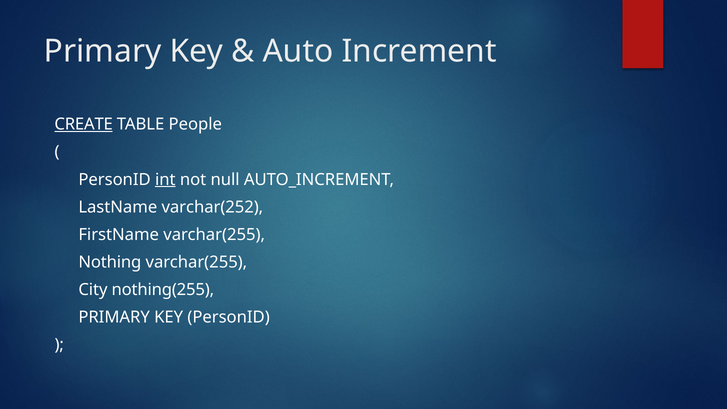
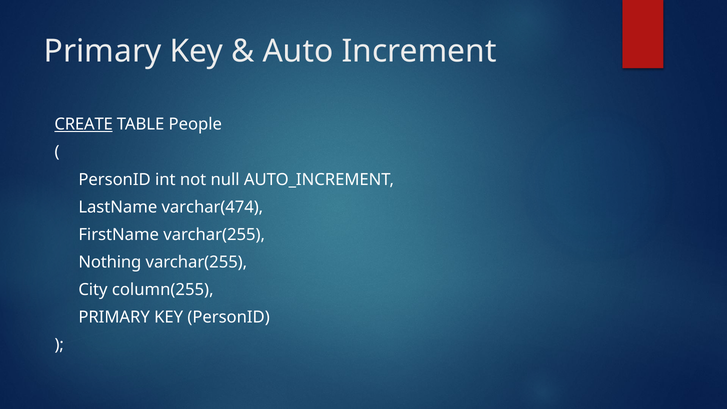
int underline: present -> none (165, 180)
varchar(252: varchar(252 -> varchar(474 (212, 207)
nothing(255: nothing(255 -> column(255 (163, 290)
